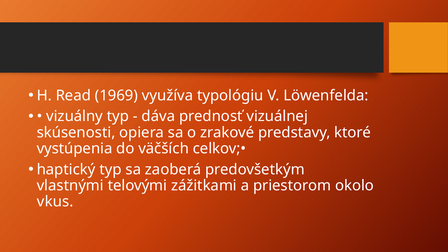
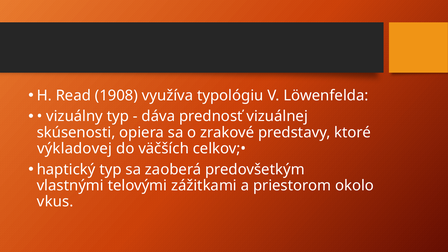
1969: 1969 -> 1908 (116, 96)
vystúpenia: vystúpenia -> výkladovej (74, 149)
